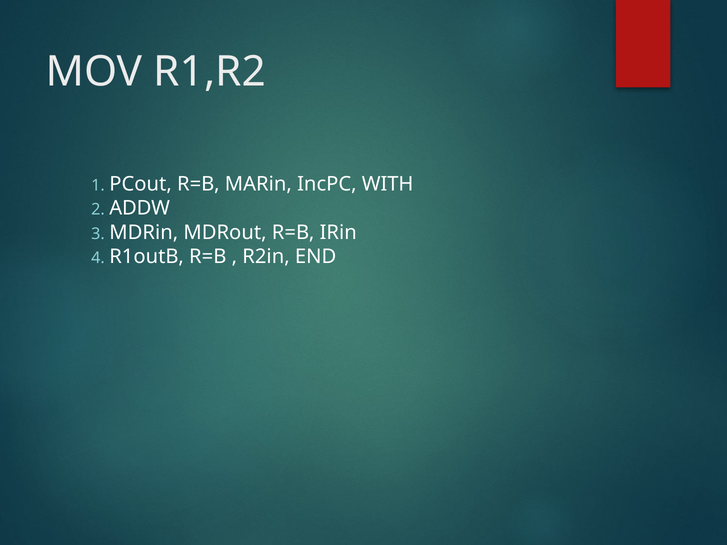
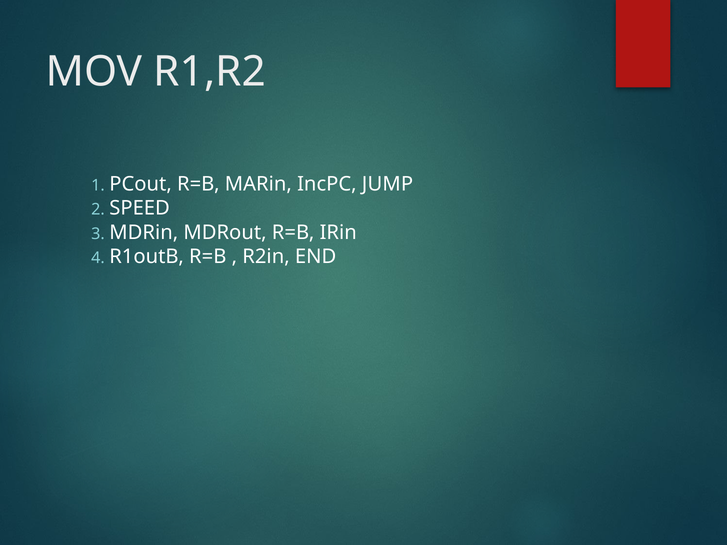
WITH: WITH -> JUMP (388, 184)
ADDW: ADDW -> SPEED (140, 208)
